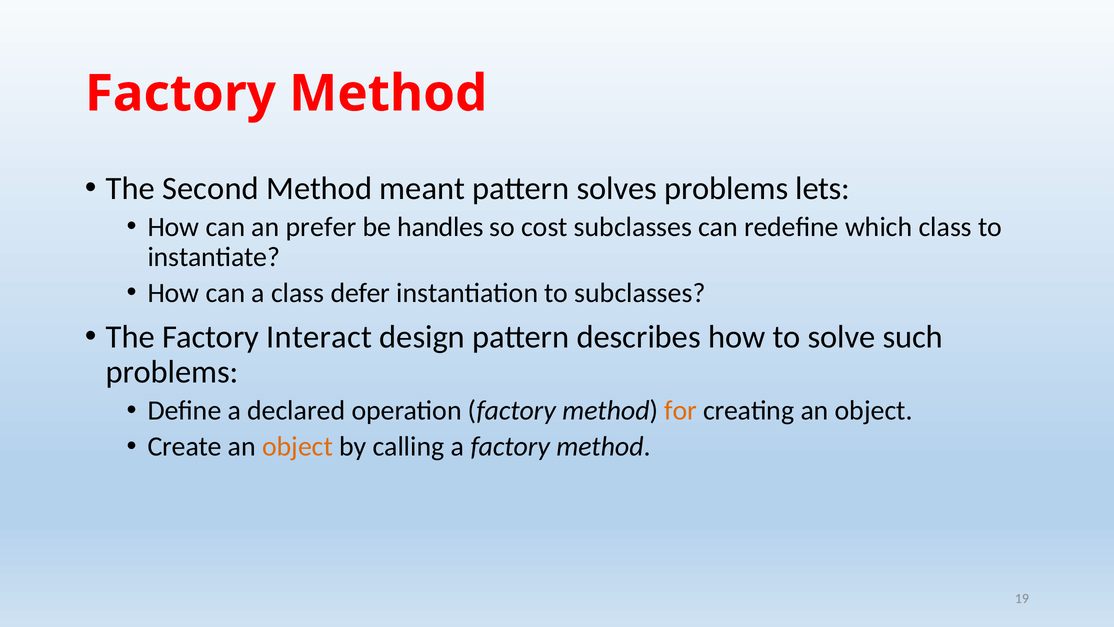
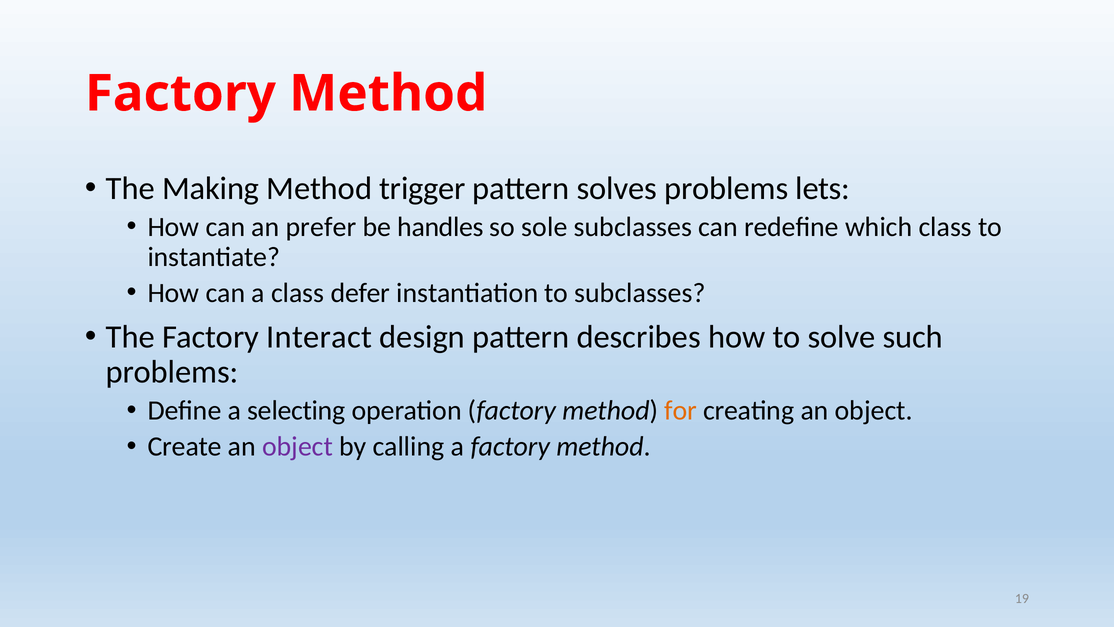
Second: Second -> Making (211, 188)
meant: meant -> trigger (422, 188)
cost: cost -> sole (544, 227)
declared: declared -> selecting (296, 410)
object colour: orange -> purple (297, 446)
